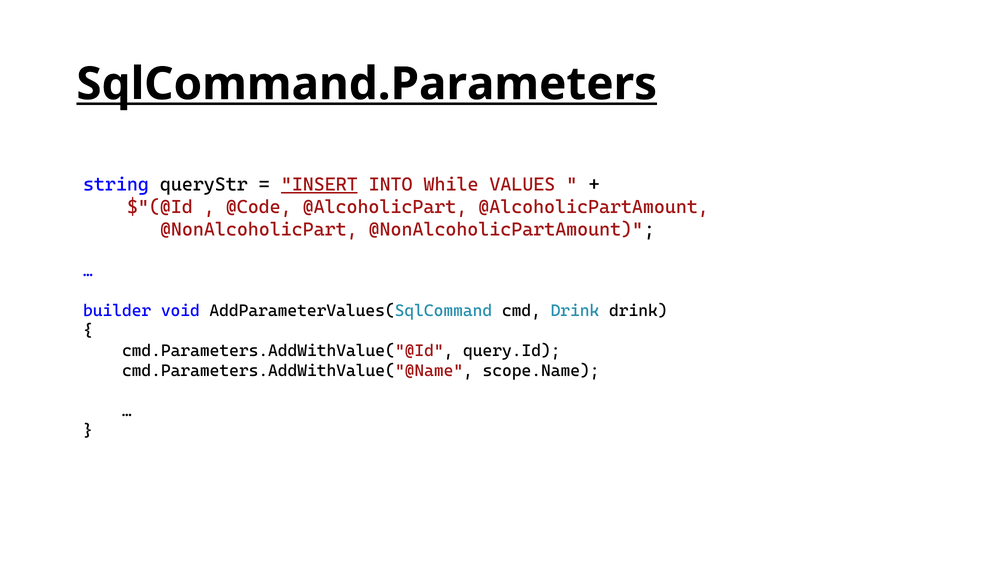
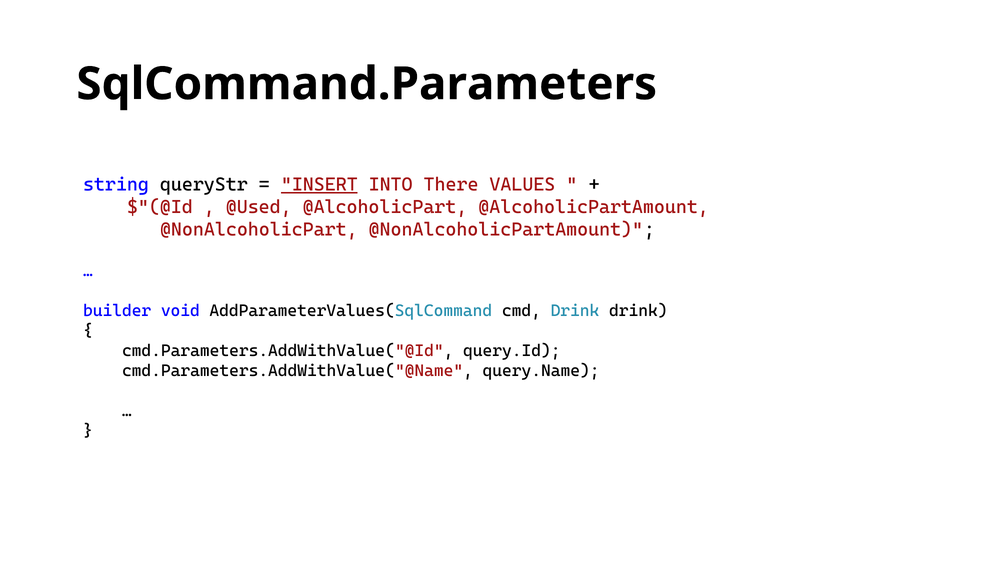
SqlCommand.Parameters underline: present -> none (367, 84)
While: While -> There (451, 185)
@Code: @Code -> @Used (259, 207)
scope.Name: scope.Name -> query.Name (541, 371)
